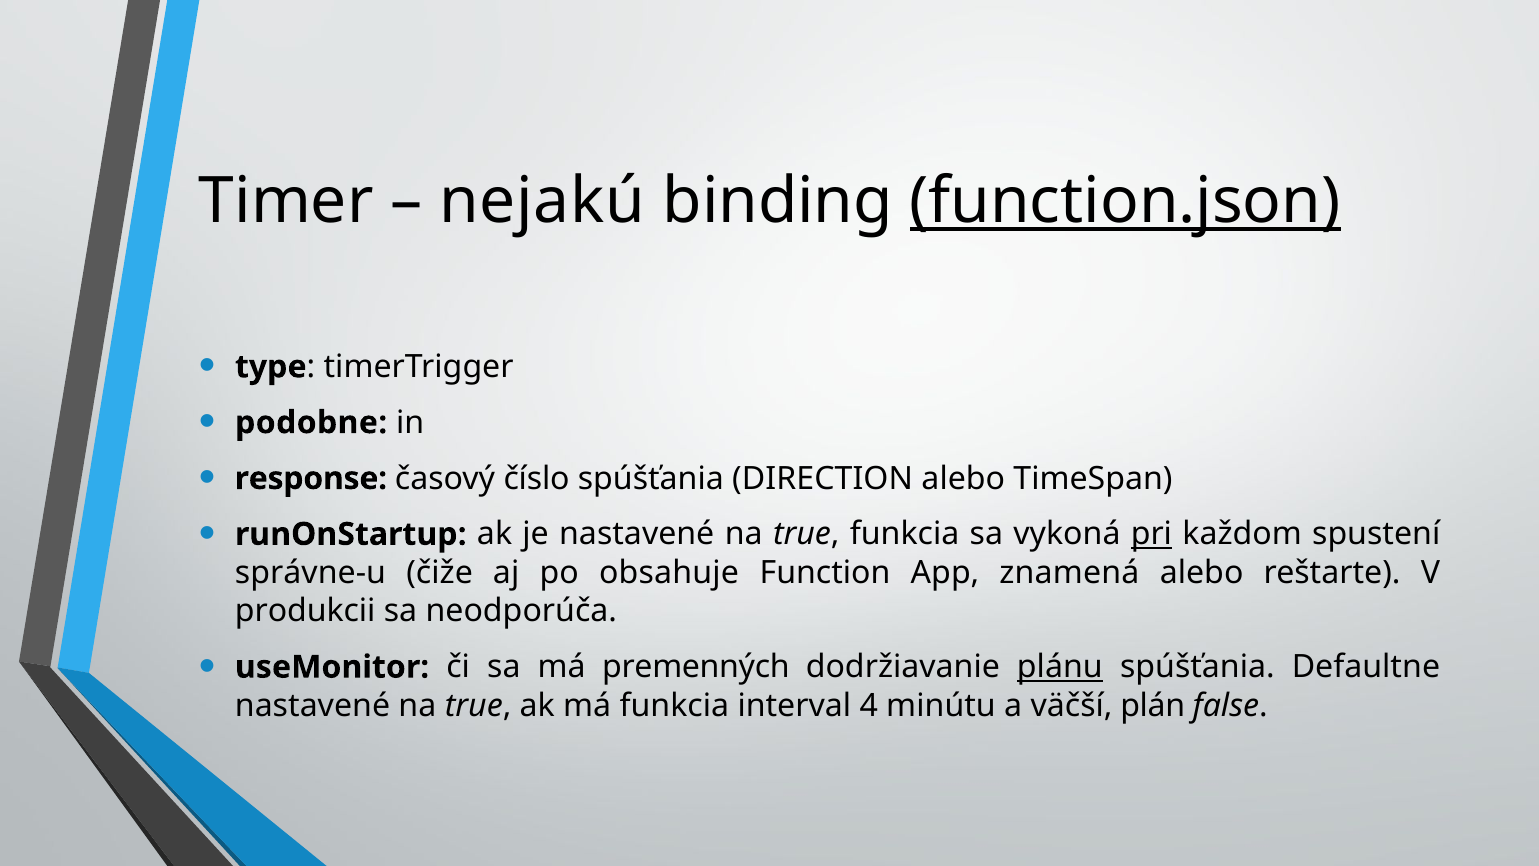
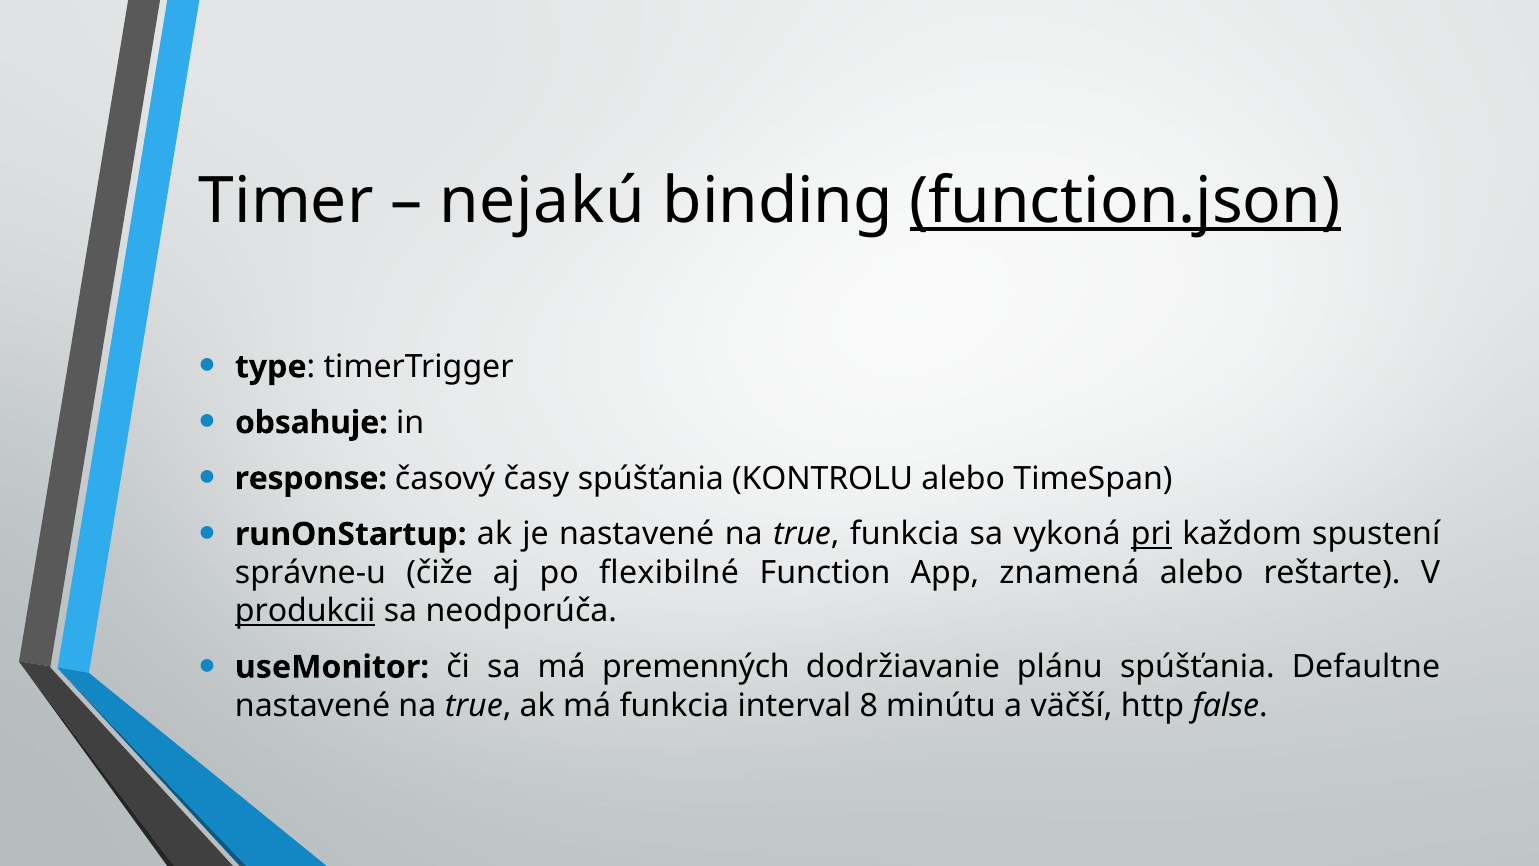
podobne: podobne -> obsahuje (311, 422)
číslo: číslo -> časy (536, 478)
DIRECTION: DIRECTION -> KONTROLU (823, 478)
obsahuje: obsahuje -> flexibilné (669, 573)
produkcii underline: none -> present (305, 611)
plánu underline: present -> none (1060, 667)
4: 4 -> 8 (869, 705)
plán: plán -> http (1152, 705)
